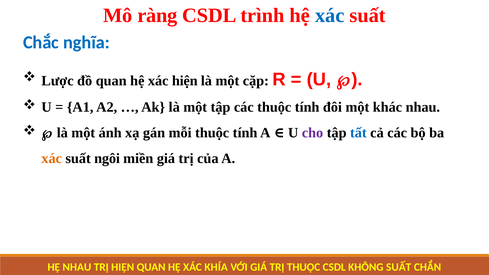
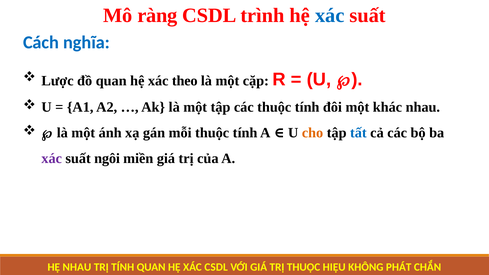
Chắc: Chắc -> Cách (41, 42)
xác hiện: hiện -> theo (185, 81)
cho colour: purple -> orange (313, 133)
xác colour: orange -> purple (52, 159)
TRỊ HIỆN: HIỆN -> TÍNH (123, 267)
XÁC KHÍA: KHÍA -> CSDL (216, 267)
THUỘC CSDL: CSDL -> HIỆU (334, 267)
KHÔNG SUẤT: SUẤT -> PHÁT (399, 267)
